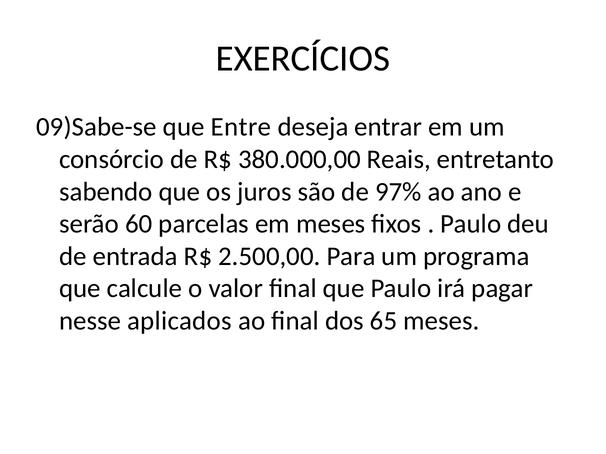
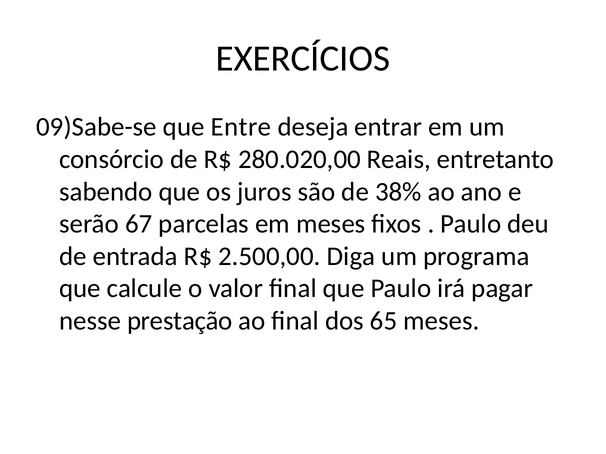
380.000,00: 380.000,00 -> 280.020,00 (299, 160)
97%: 97% -> 38% (398, 192)
60: 60 -> 67 (139, 224)
Para: Para -> Diga (351, 257)
aplicados: aplicados -> prestação (180, 321)
